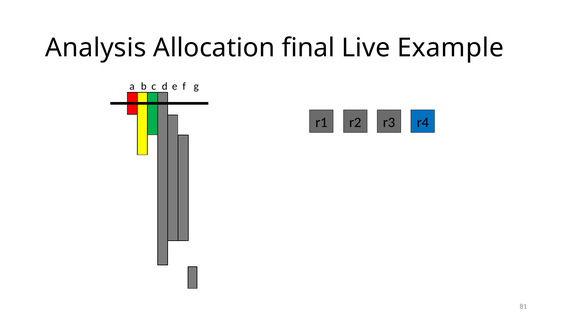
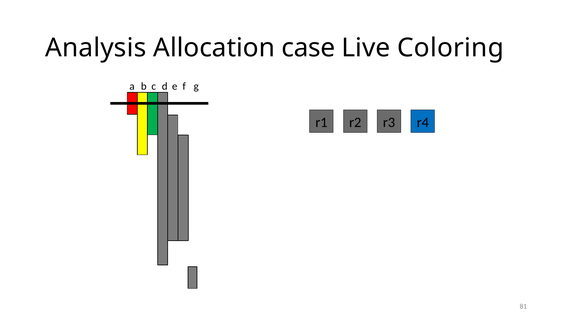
final: final -> case (308, 48)
Example: Example -> Coloring (450, 48)
